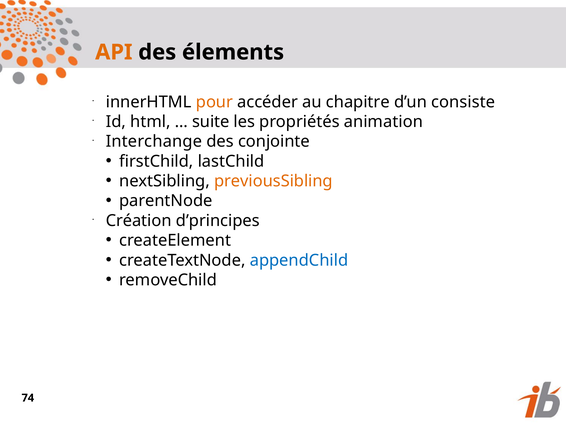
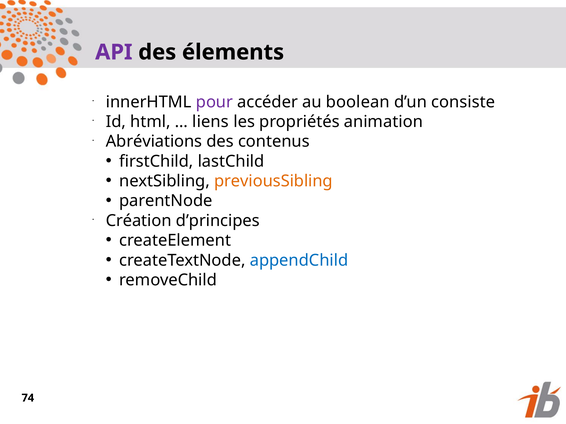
API colour: orange -> purple (114, 52)
pour colour: orange -> purple (214, 102)
chapitre: chapitre -> boolean (358, 102)
suite: suite -> liens (211, 122)
Interchange: Interchange -> Abréviations (154, 142)
conjointe: conjointe -> contenus (274, 142)
